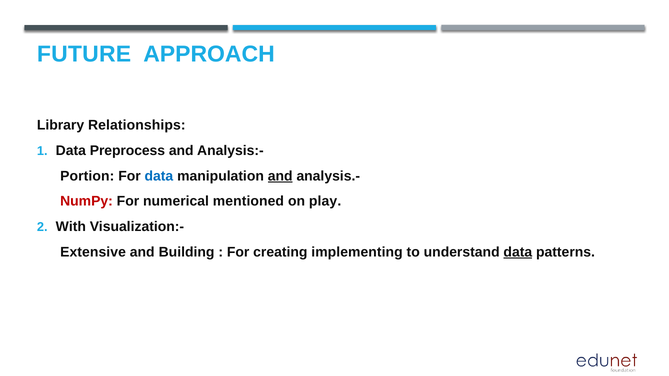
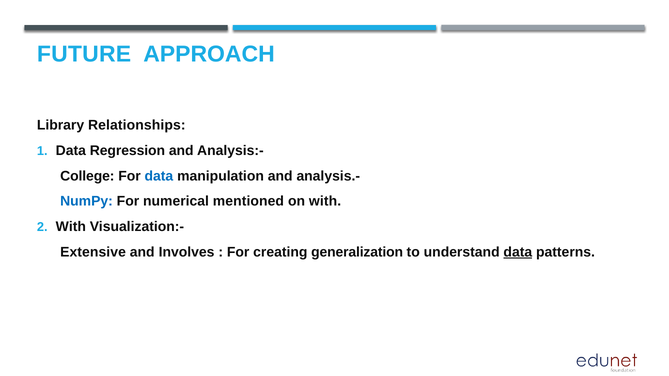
Preprocess: Preprocess -> Regression (127, 151)
Portion: Portion -> College (87, 176)
and underline: present -> none (280, 176)
NumPy colour: red -> blue (86, 201)
on play: play -> with (325, 201)
Building: Building -> Involves (187, 252)
implementing: implementing -> generalization (357, 252)
